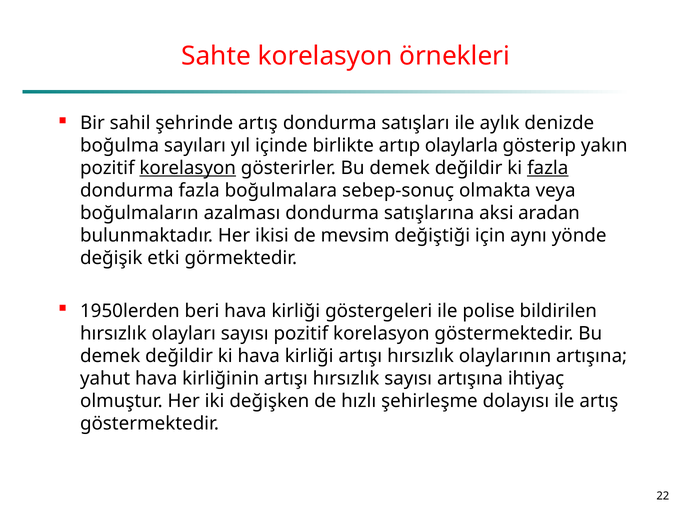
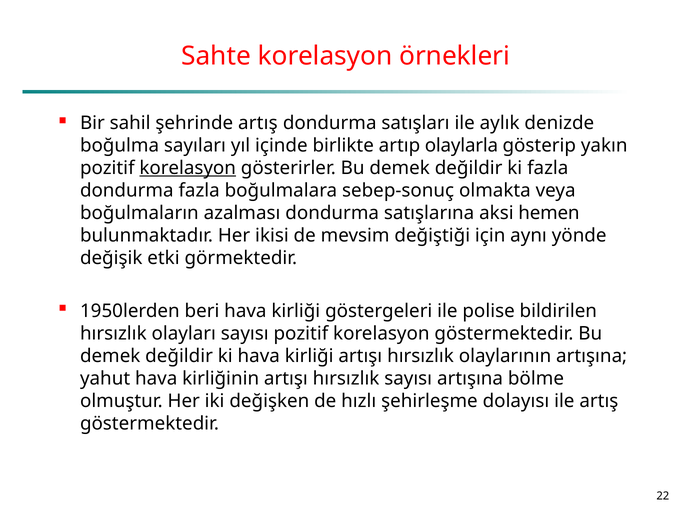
fazla underline: present -> none (548, 168)
aradan: aradan -> hemen (549, 213)
ihtiyaç: ihtiyaç -> bölme (536, 378)
